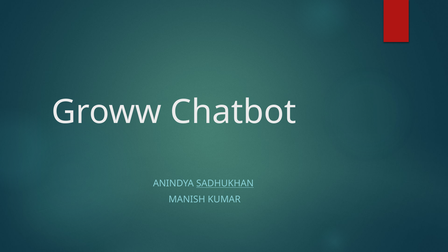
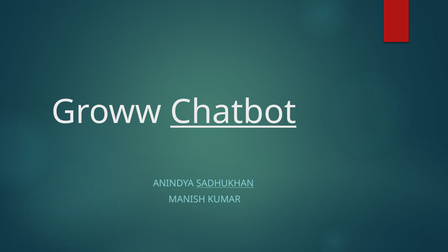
Chatbot underline: none -> present (233, 112)
